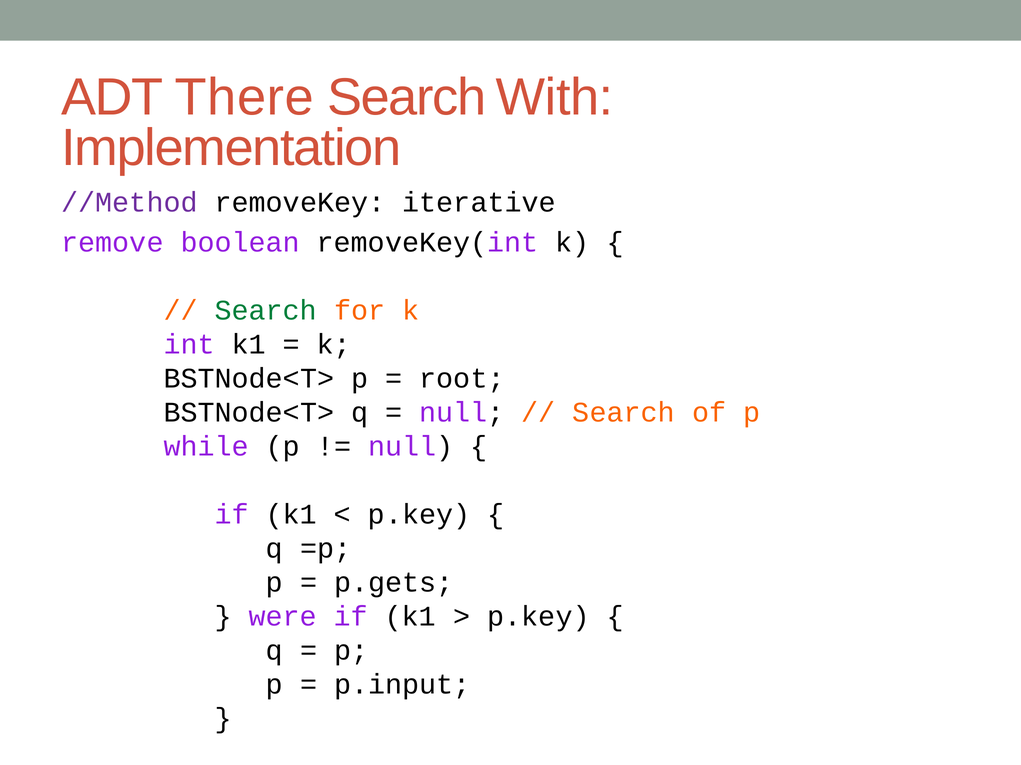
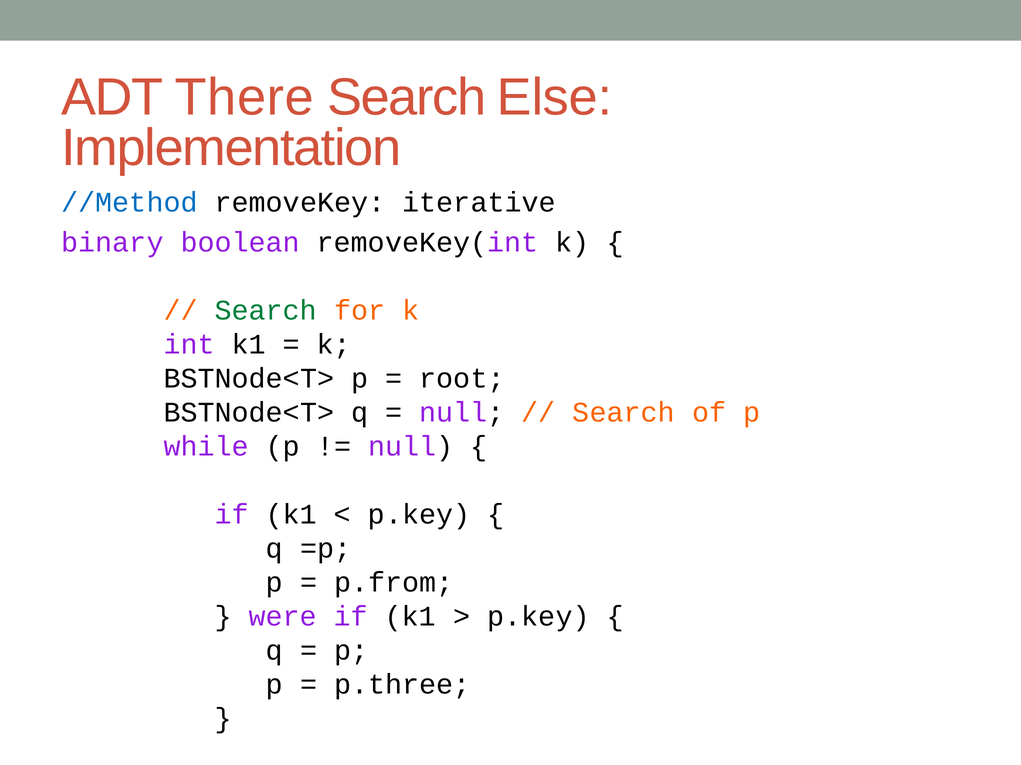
With: With -> Else (555, 98)
//Method colour: purple -> blue (129, 203)
remove: remove -> binary (112, 243)
p.gets: p.gets -> p.from (394, 583)
p.input: p.input -> p.three (402, 685)
